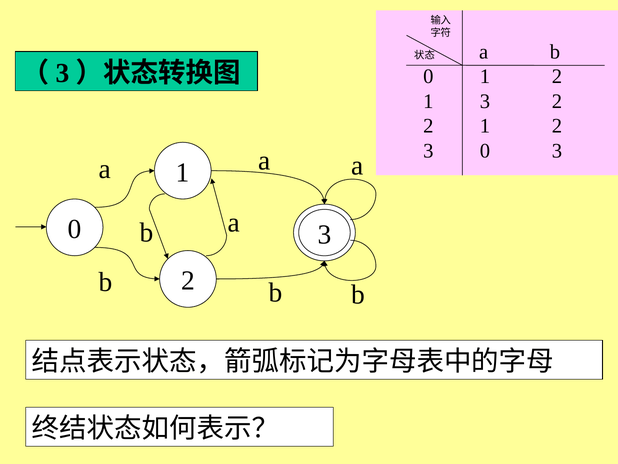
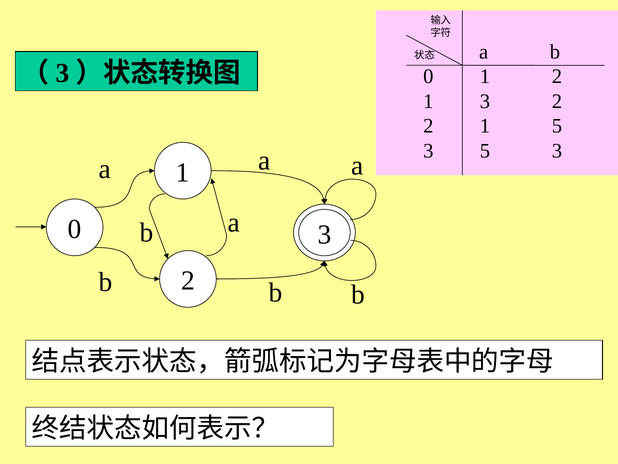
2 1 2: 2 -> 5 (557, 126)
3 0: 0 -> 5 (485, 151)
